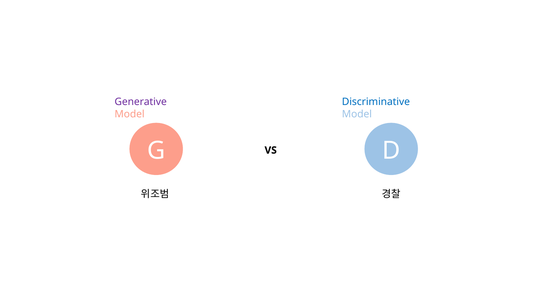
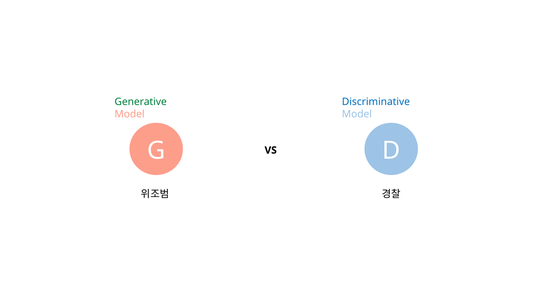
Generative colour: purple -> green (141, 102)
